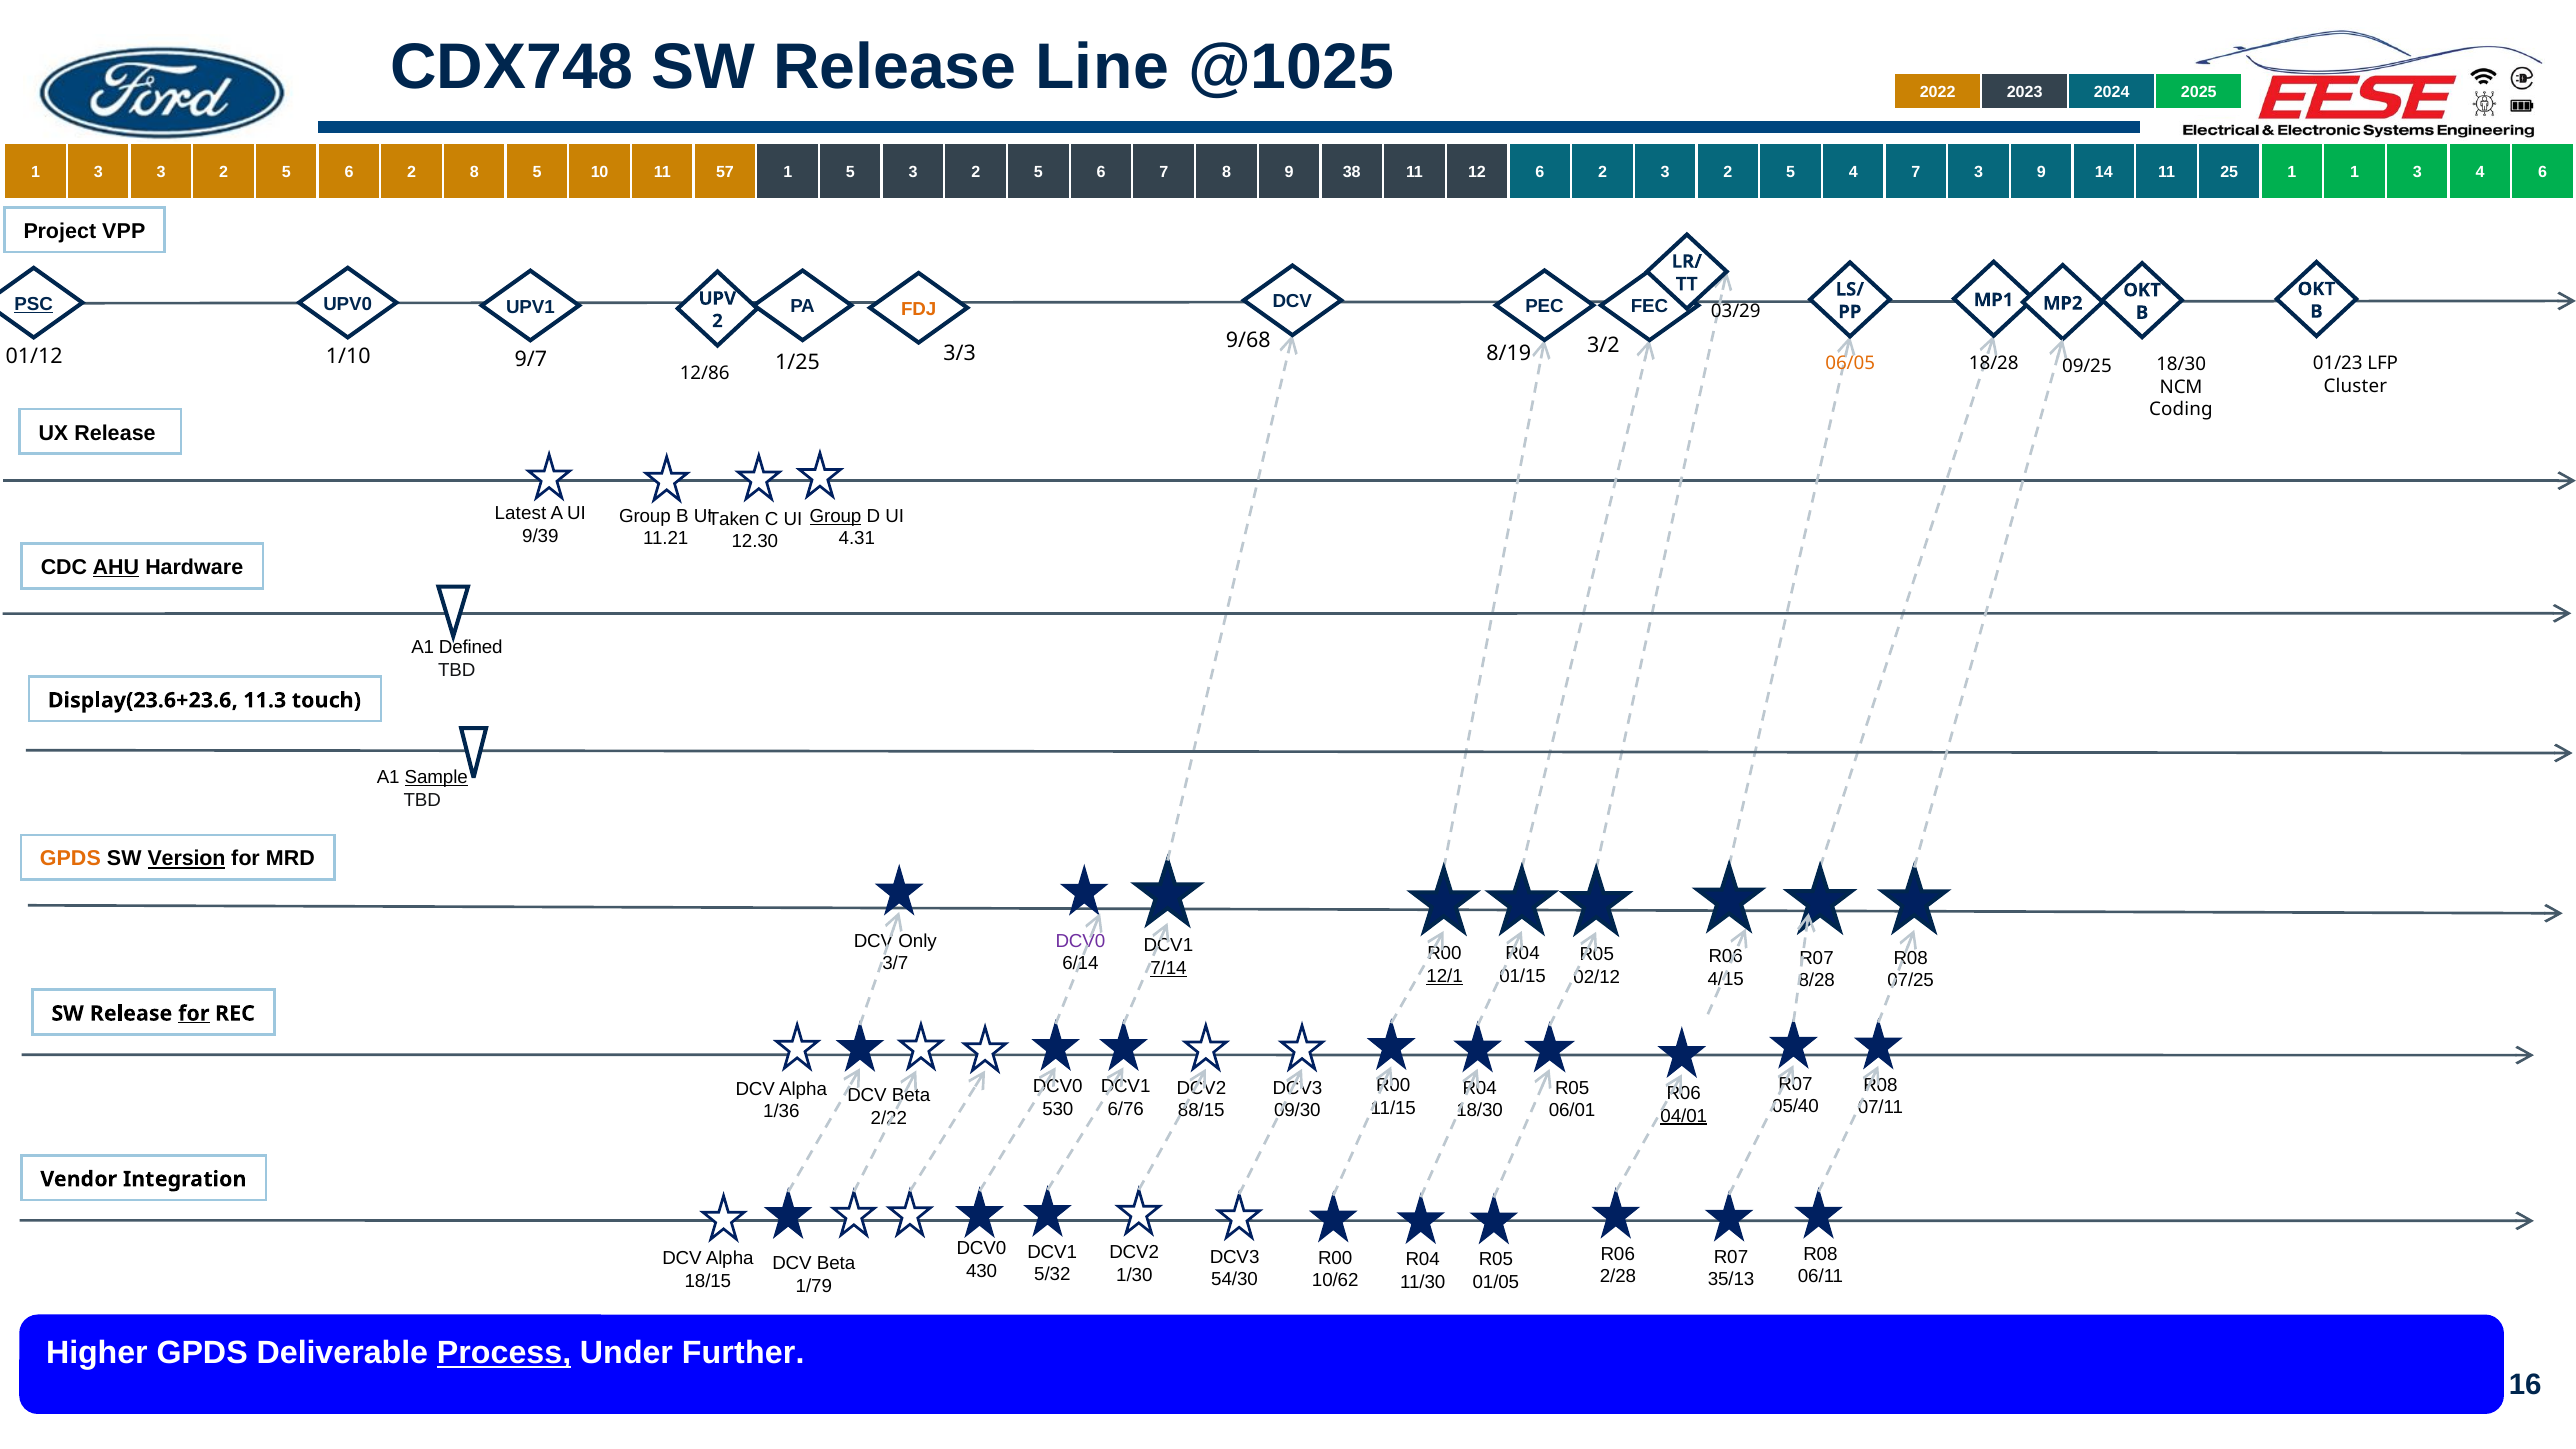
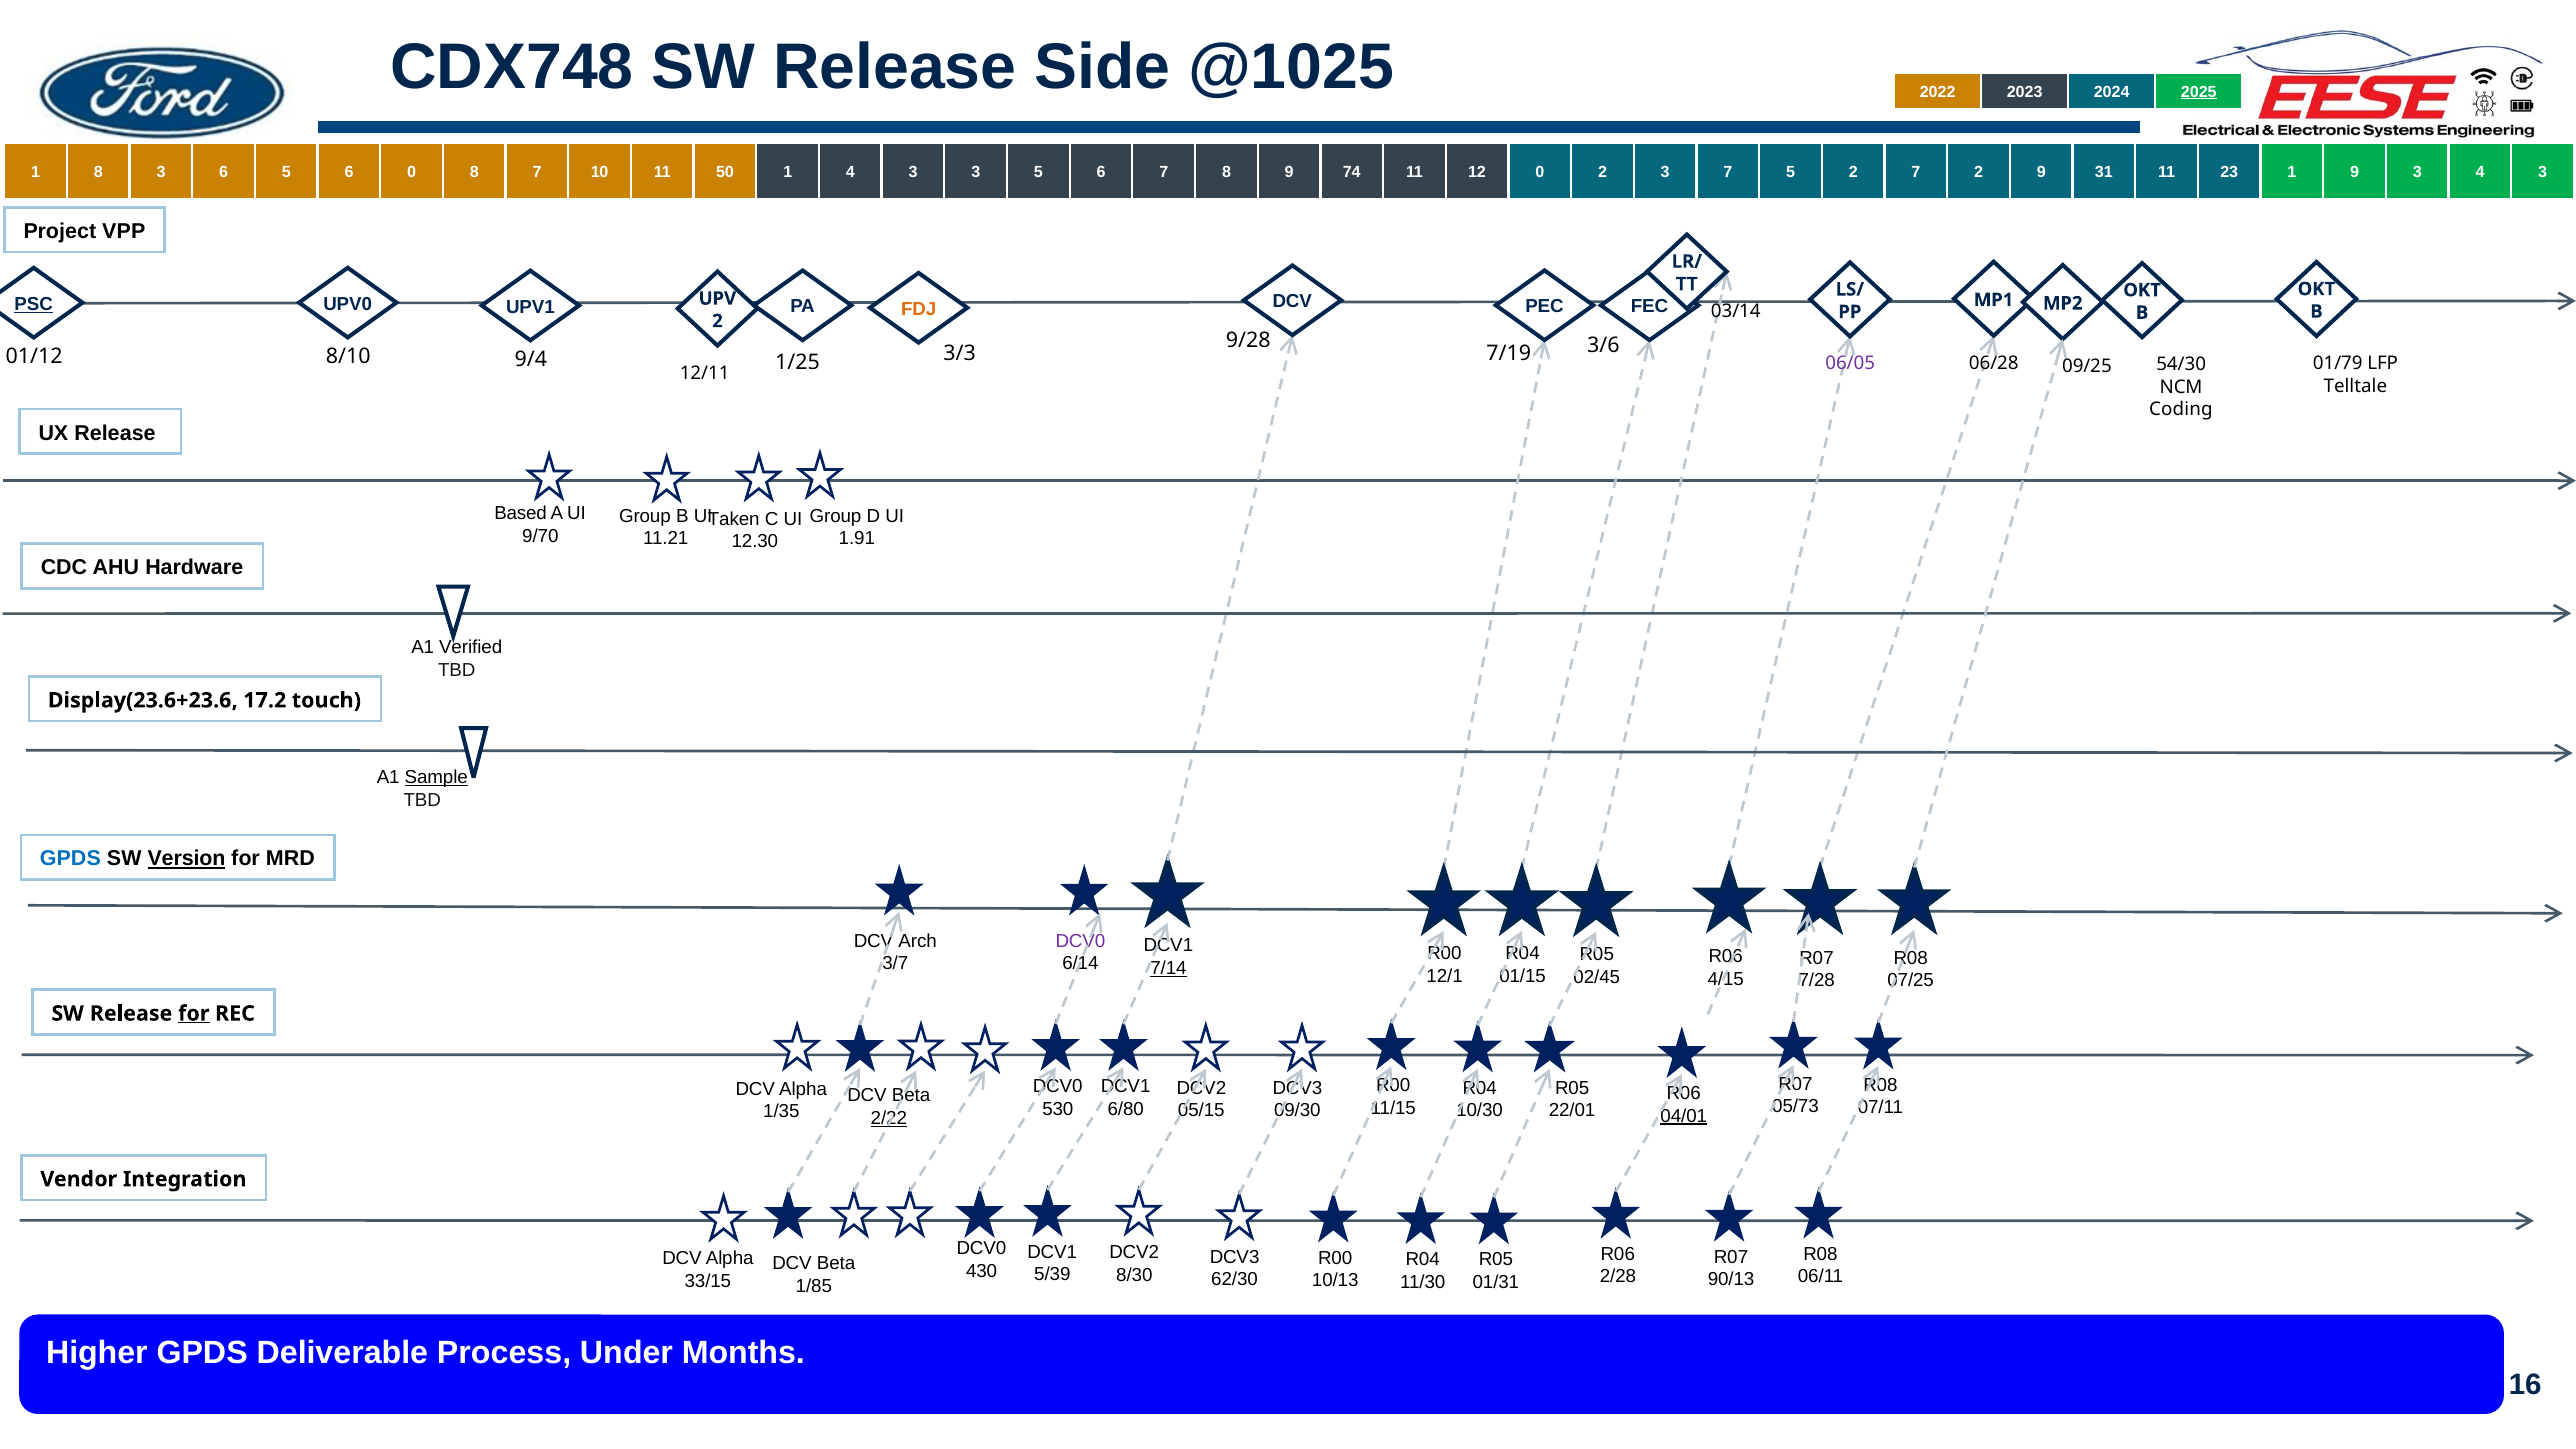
Line: Line -> Side (1102, 68)
2025 underline: none -> present (2199, 92)
3: 3 -> 8 (98, 172)
2: 2 -> 6 (224, 172)
5 6 2: 2 -> 0 (412, 172)
8 5: 5 -> 7 (537, 172)
57: 57 -> 50 (725, 172)
1 5: 5 -> 4 (850, 172)
2: 2 -> 3 (976, 172)
38: 38 -> 74 (1352, 172)
12 6: 6 -> 0 (1540, 172)
2 3 2: 2 -> 7 (1728, 172)
5 4: 4 -> 2 (1853, 172)
7 3: 3 -> 2 (1979, 172)
14: 14 -> 31 (2104, 172)
25: 25 -> 23 (2229, 172)
1 1: 1 -> 9 (2355, 172)
3 4 6: 6 -> 3 (2543, 172)
03/29: 03/29 -> 03/14 (1736, 311)
9/68: 9/68 -> 9/28 (1248, 341)
3/2: 3/2 -> 3/6 (1603, 346)
8/19: 8/19 -> 7/19 (1509, 354)
1/10: 1/10 -> 8/10 (348, 357)
9/7: 9/7 -> 9/4 (531, 360)
18/28: 18/28 -> 06/28 (1994, 363)
01/23: 01/23 -> 01/79 (2338, 363)
06/05 colour: orange -> purple (1850, 364)
18/30: 18/30 -> 54/30 (2181, 365)
12/86: 12/86 -> 12/11 (705, 373)
Cluster: Cluster -> Telltale (2355, 386)
Latest: Latest -> Based (521, 513)
Group underline: present -> none (836, 516)
9/39: 9/39 -> 9/70 (540, 536)
4.31: 4.31 -> 1.91 (857, 539)
AHU underline: present -> none (116, 568)
Defined: Defined -> Verified (471, 647)
11.3: 11.3 -> 17.2 (265, 700)
GPDS colour: orange -> blue (70, 859)
Only: Only -> Arch (918, 941)
12/1 underline: present -> none (1445, 976)
02/12: 02/12 -> 02/45 (1597, 977)
8/28: 8/28 -> 7/28 (1817, 980)
05/40: 05/40 -> 05/73 (1795, 1107)
6/76: 6/76 -> 6/80 (1126, 1109)
18/30: 18/30 -> 10/30 (1480, 1110)
06/01: 06/01 -> 22/01 (1572, 1110)
88/15: 88/15 -> 05/15 (1201, 1111)
1/36: 1/36 -> 1/35 (781, 1112)
2/22 underline: none -> present (889, 1118)
5/32: 5/32 -> 5/39 (1052, 1275)
1/30: 1/30 -> 8/30 (1134, 1275)
54/30: 54/30 -> 62/30 (1235, 1279)
35/13: 35/13 -> 90/13 (1731, 1280)
10/62: 10/62 -> 10/13 (1335, 1280)
18/15: 18/15 -> 33/15 (708, 1281)
01/05: 01/05 -> 01/31 (1496, 1282)
1/79: 1/79 -> 1/85 (814, 1286)
Process underline: present -> none (504, 1353)
Further: Further -> Months (743, 1353)
